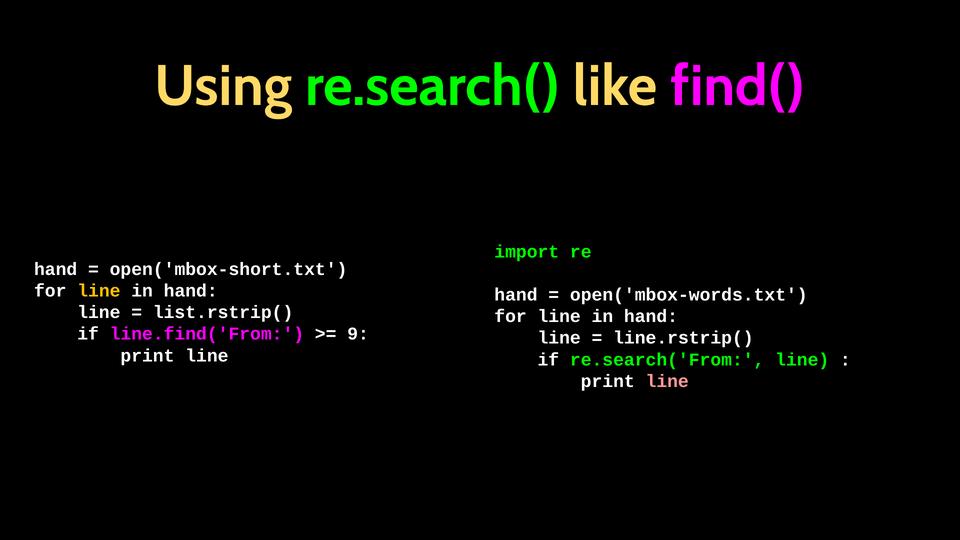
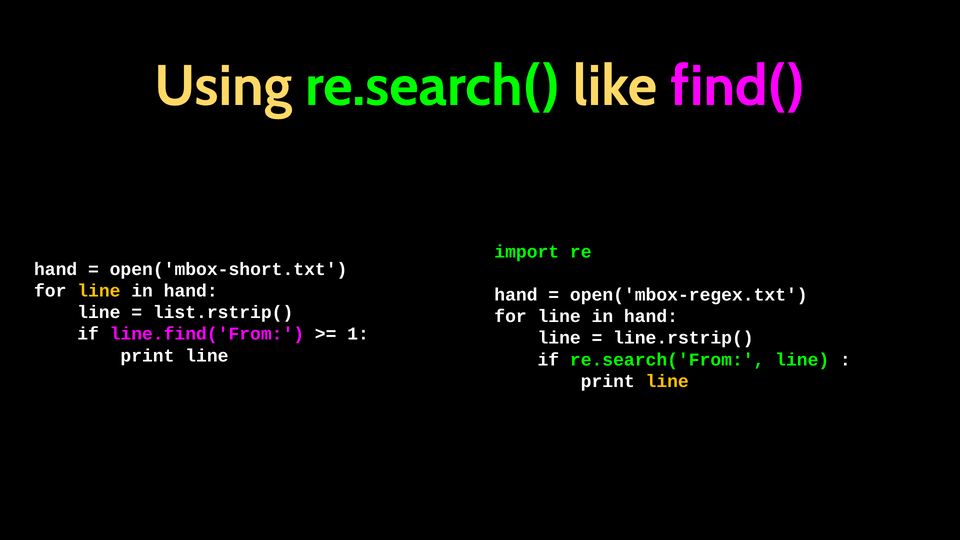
open('mbox-words.txt: open('mbox-words.txt -> open('mbox-regex.txt (689, 295)
9: 9 -> 1 (358, 334)
line colour: pink -> yellow (667, 381)
